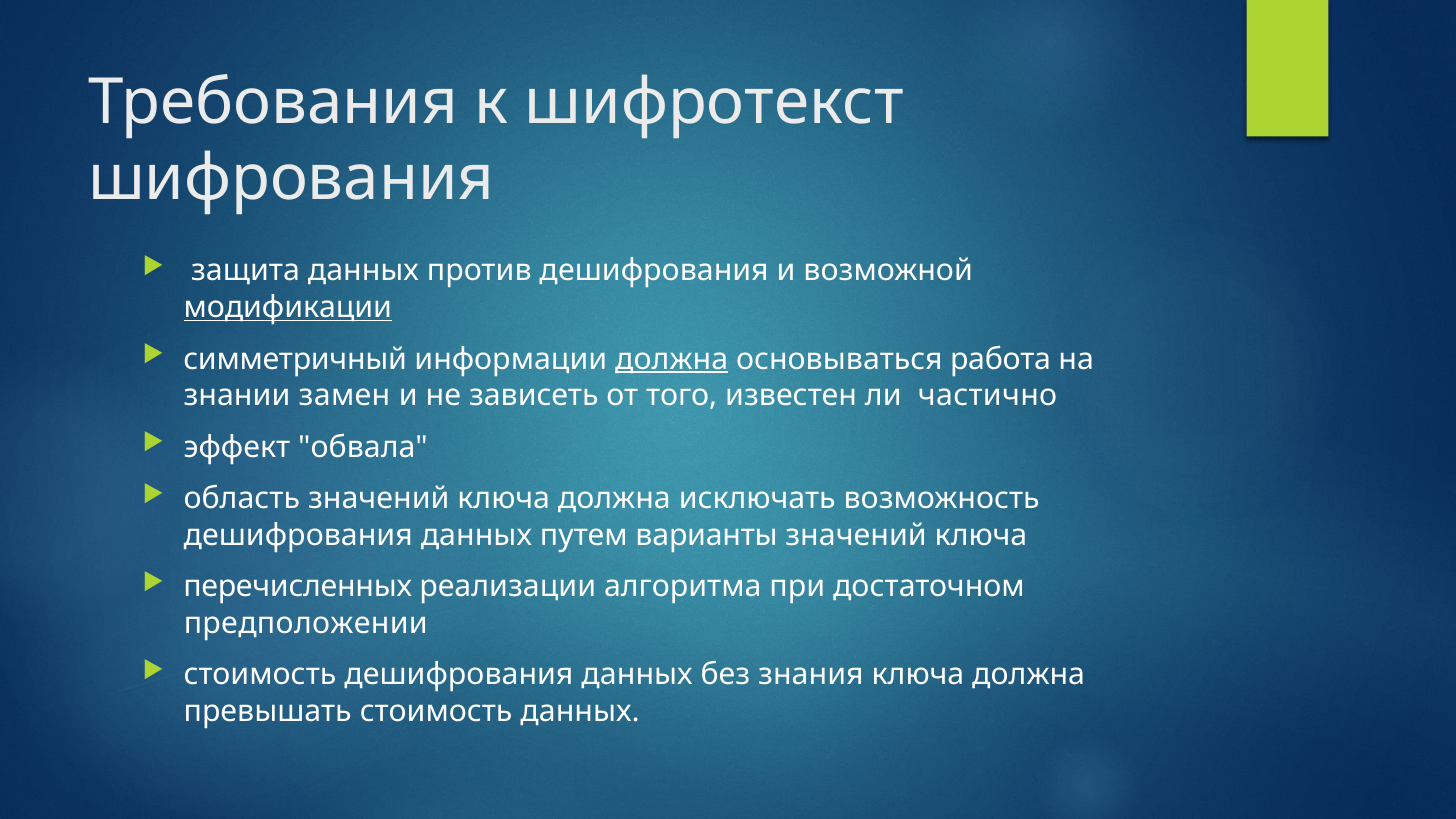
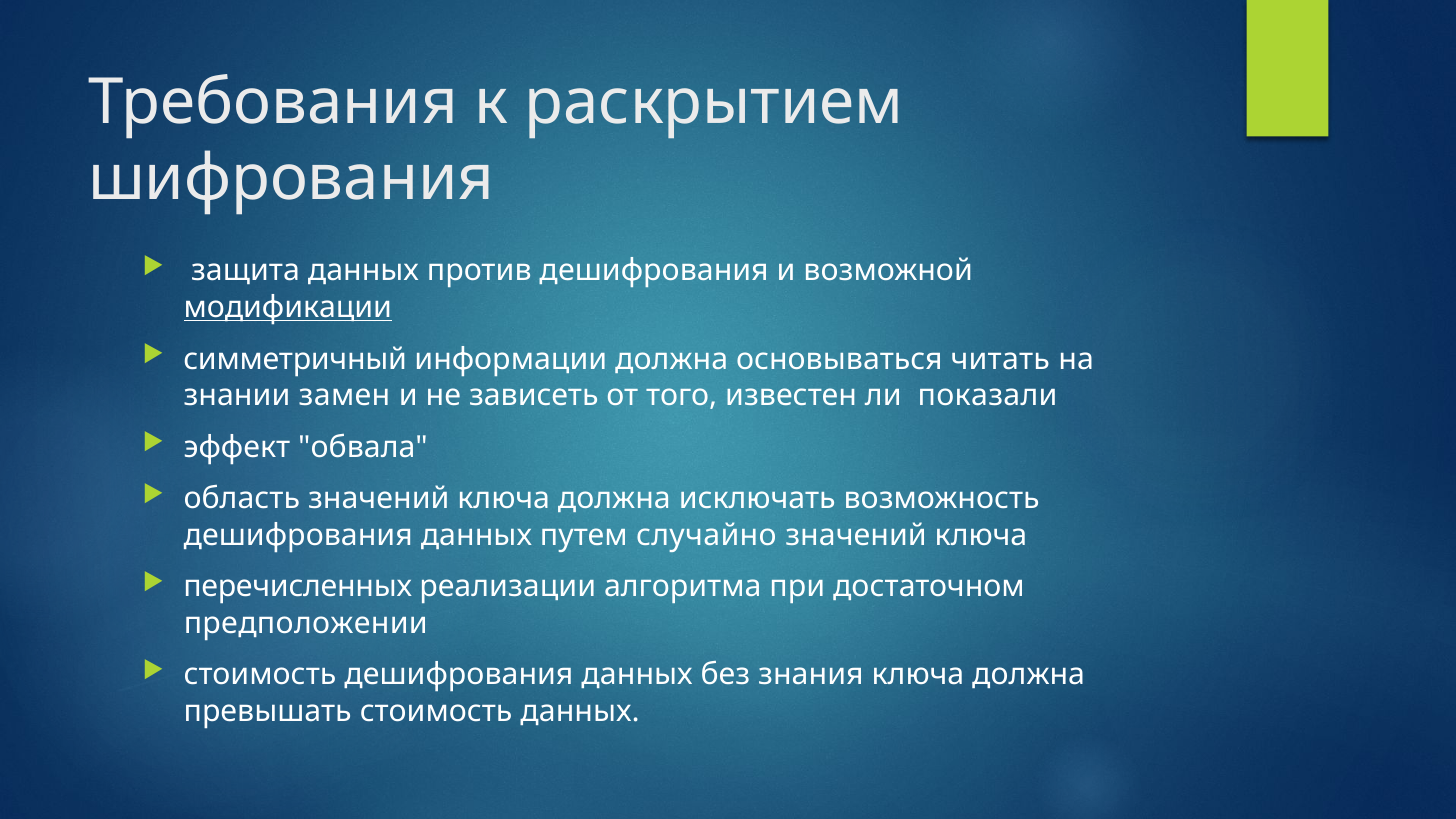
шифротекст: шифротекст -> раскрытием (714, 102)
должна underline: present -> none (672, 359)
работа: работа -> читать (1000, 359)
частично: частично -> показали (988, 395)
варианты: варианты -> случайно (706, 535)
